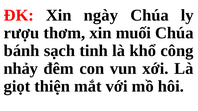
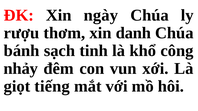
muối: muối -> danh (133, 33)
thiện: thiện -> tiếng (52, 87)
